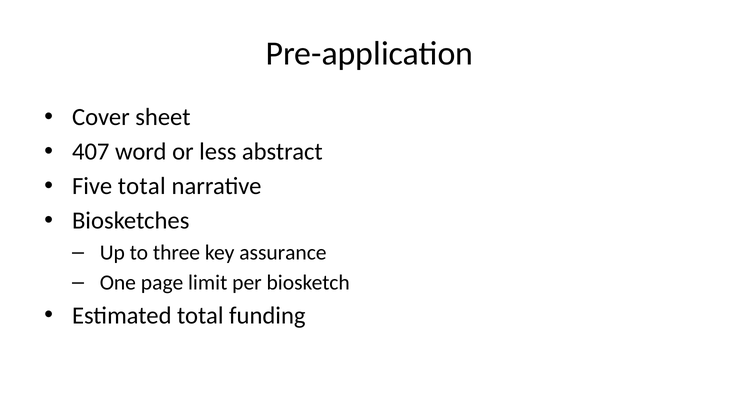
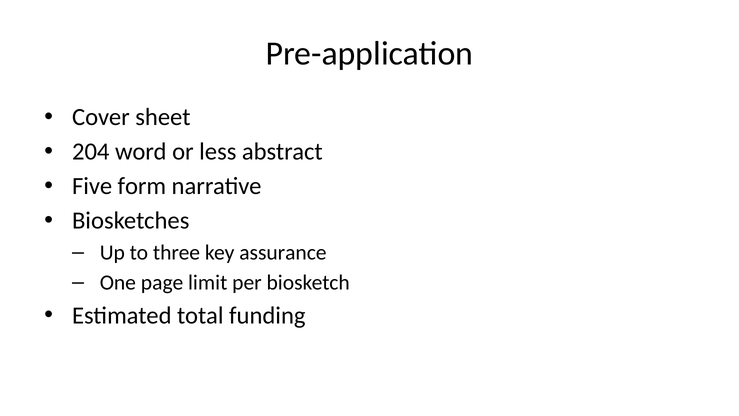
407: 407 -> 204 (91, 152)
Five total: total -> form (142, 186)
